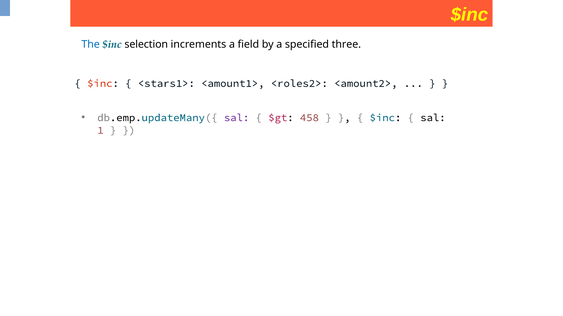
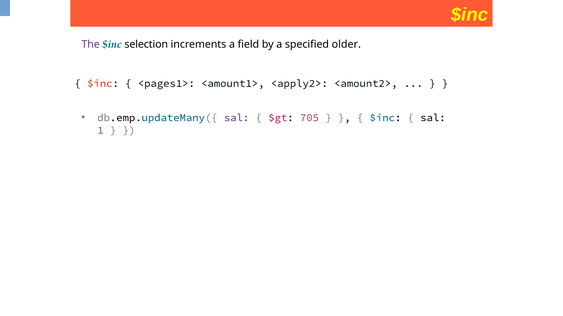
The colour: blue -> purple (91, 44)
three: three -> older (346, 44)
<stars1>: <stars1> -> <pages1> (166, 84)
<roles2>: <roles2> -> <apply2> (299, 84)
458: 458 -> 705 (309, 118)
